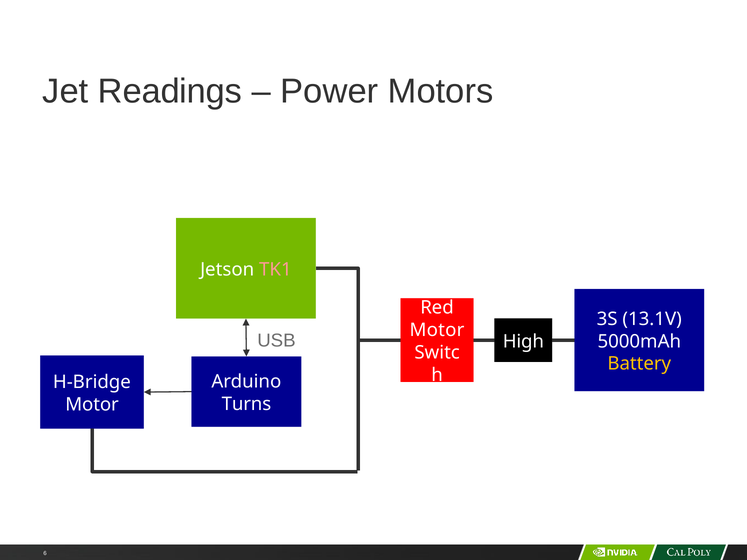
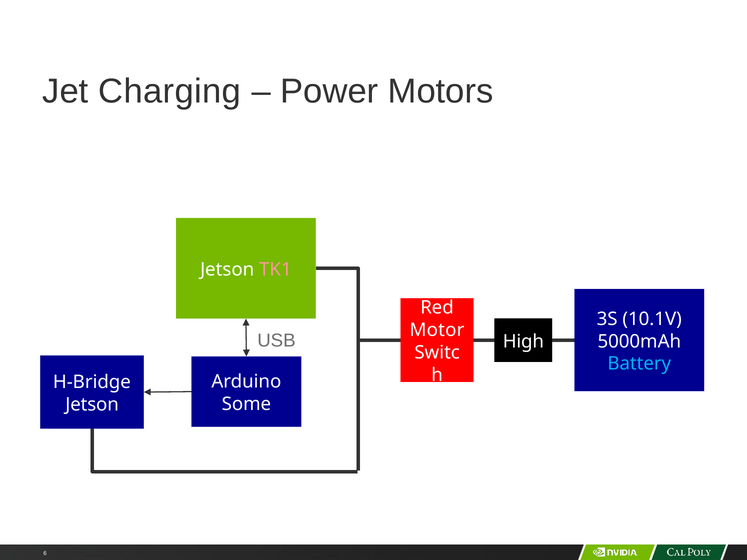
Readings: Readings -> Charging (170, 91)
13.1V: 13.1V -> 10.1V (652, 319)
Battery colour: yellow -> light blue (639, 364)
Turns: Turns -> Some (246, 404)
Motor: Motor -> Jetson (92, 405)
